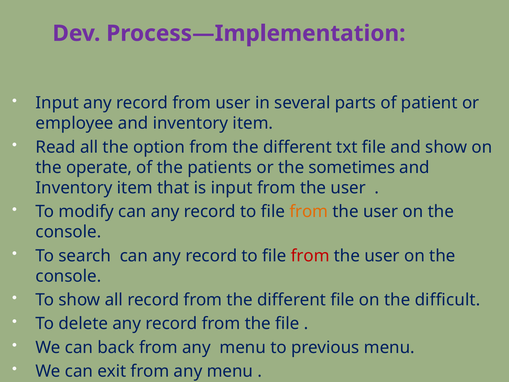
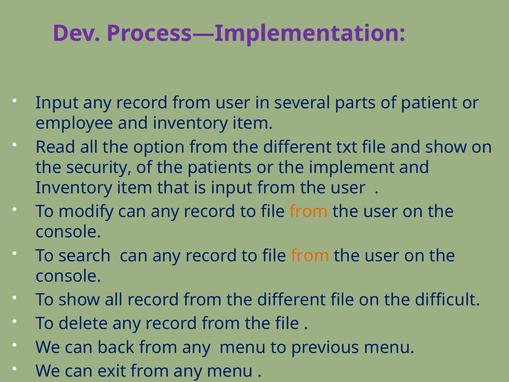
operate: operate -> security (99, 167)
sometimes: sometimes -> implement (352, 167)
from colour: red -> orange (310, 256)
